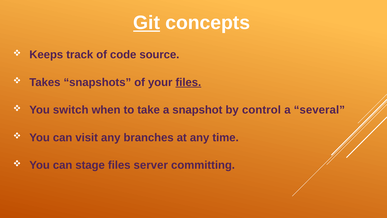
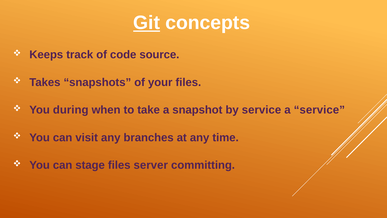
files underline: present -> none (188, 82)
switch: switch -> during (71, 110)
by control: control -> service (261, 110)
a several: several -> service (319, 110)
